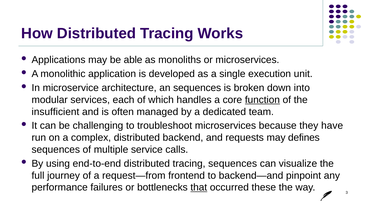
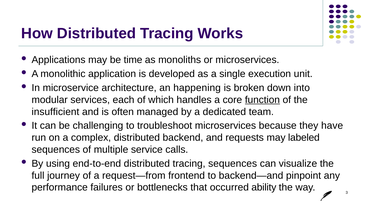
able: able -> time (133, 60)
an sequences: sequences -> happening (197, 88)
defines: defines -> labeled (304, 138)
that underline: present -> none (199, 188)
these: these -> ability (264, 188)
